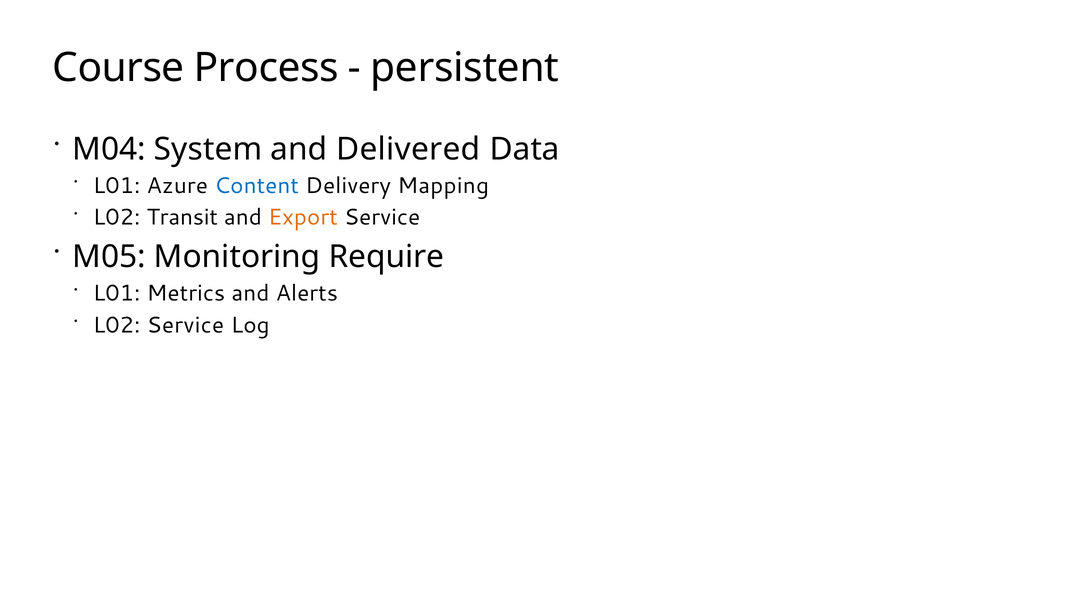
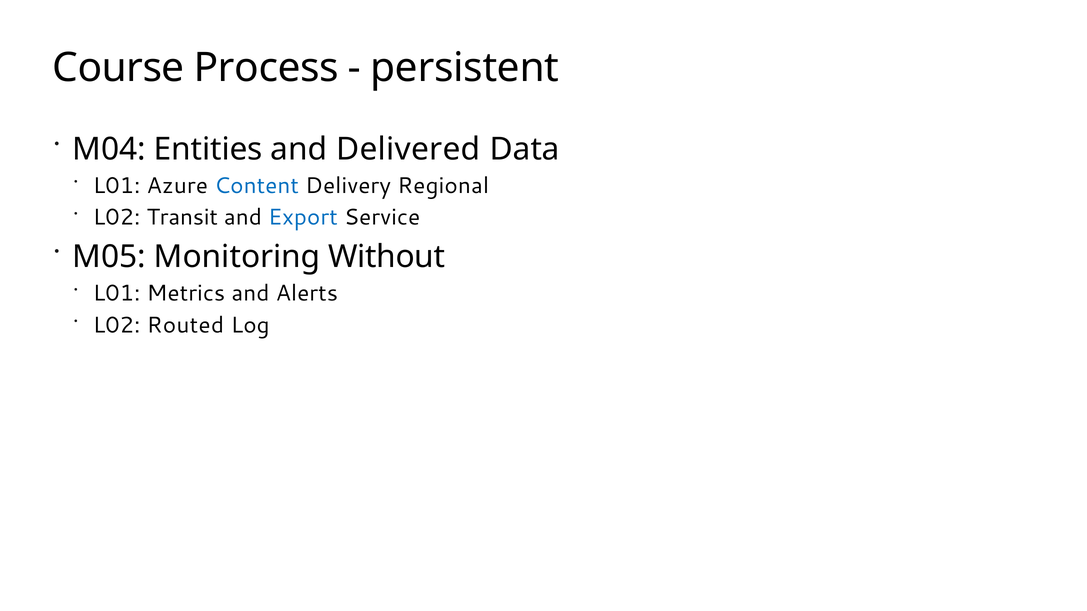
System: System -> Entities (208, 149)
Mapping: Mapping -> Regional (443, 186)
Export colour: orange -> blue (303, 217)
Require: Require -> Without (387, 257)
L02 Service: Service -> Routed (185, 325)
